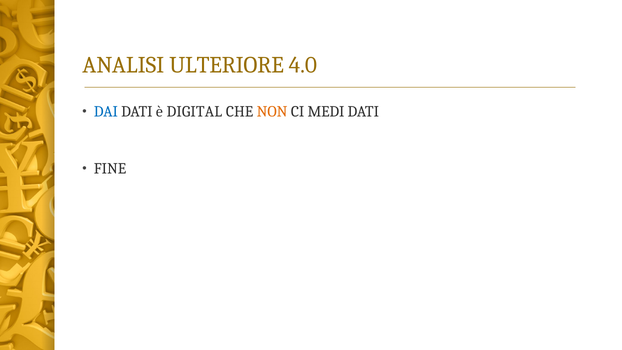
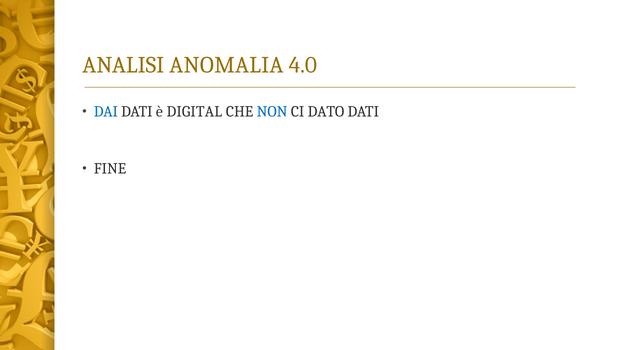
ULTERIORE: ULTERIORE -> ANOMALIA (226, 65)
NON colour: orange -> blue (272, 112)
MEDI: MEDI -> DATO (326, 112)
